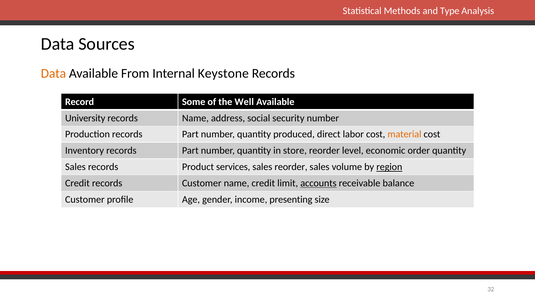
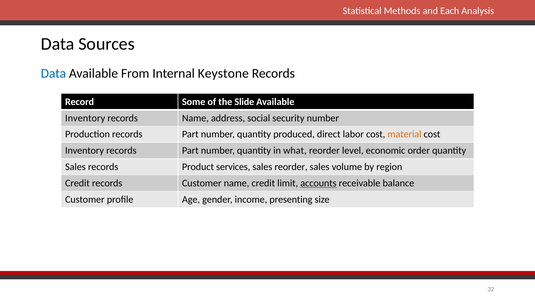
Type: Type -> Each (450, 11)
Data colour: orange -> blue (53, 73)
Well: Well -> Slide (244, 102)
University: University -> Inventory (85, 118)
store: store -> what (295, 151)
region underline: present -> none (389, 167)
